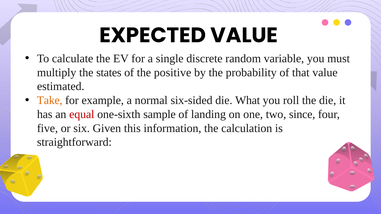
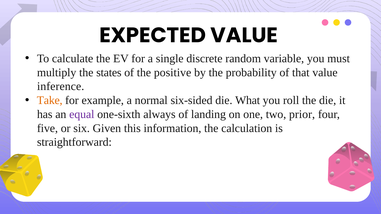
estimated: estimated -> inference (61, 86)
equal colour: red -> purple (82, 114)
sample: sample -> always (159, 114)
since: since -> prior (302, 114)
